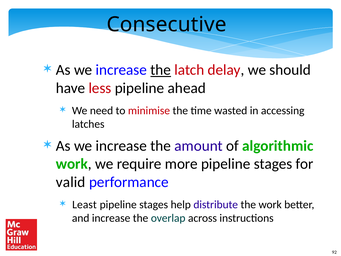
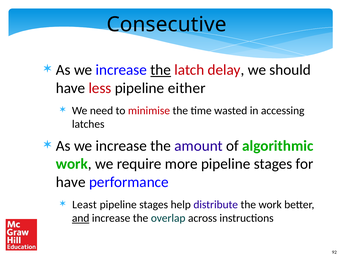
ahead: ahead -> either (187, 88)
valid: valid -> have (71, 182)
and underline: none -> present (81, 218)
